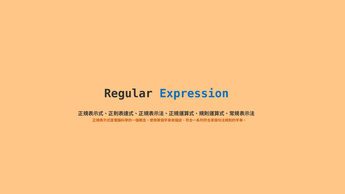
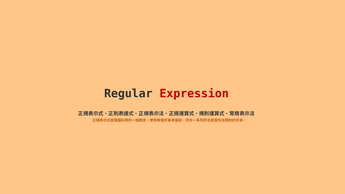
Expression colour: blue -> red (194, 94)
